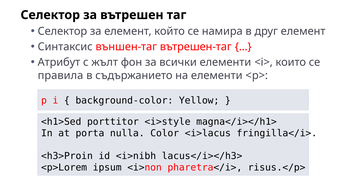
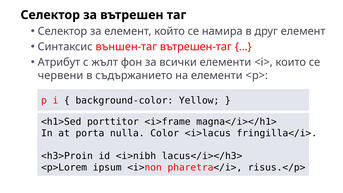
правила: правила -> червени (60, 75)
<i>style: <i>style -> <i>frame (168, 122)
